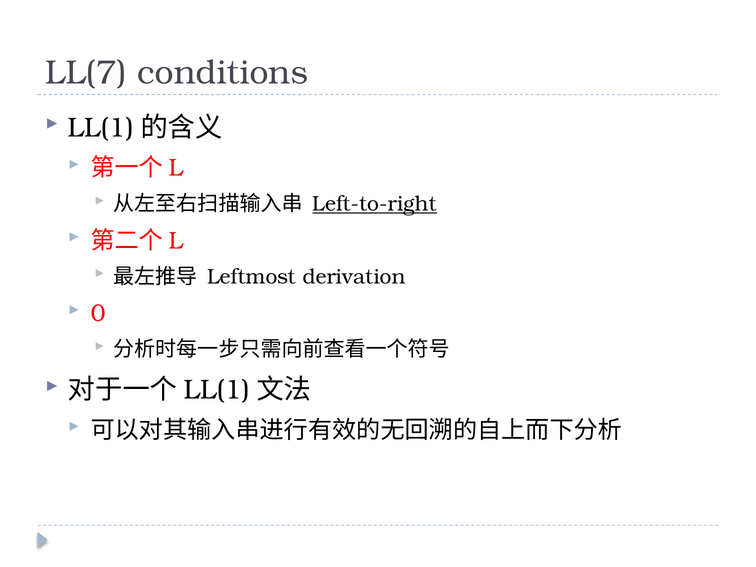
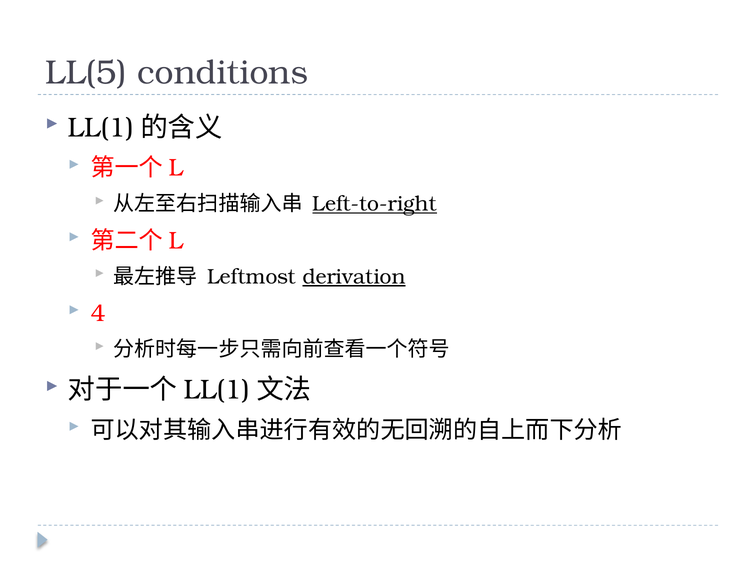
LL(7: LL(7 -> LL(5 (86, 73)
derivation underline: none -> present (354, 277)
0: 0 -> 4 (98, 313)
